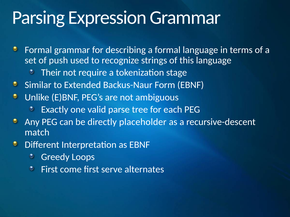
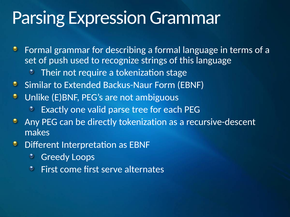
directly placeholder: placeholder -> tokenization (143, 122)
match: match -> makes (37, 133)
